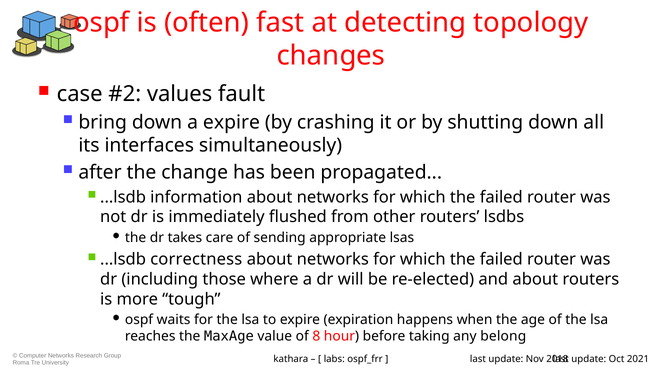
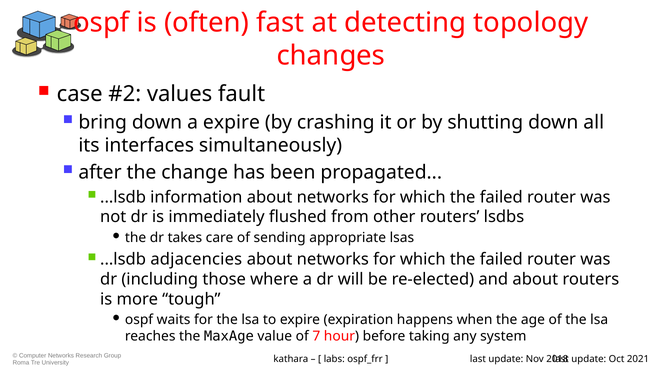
correctness: correctness -> adjacencies (196, 260)
8: 8 -> 7 (316, 337)
belong: belong -> system (503, 337)
